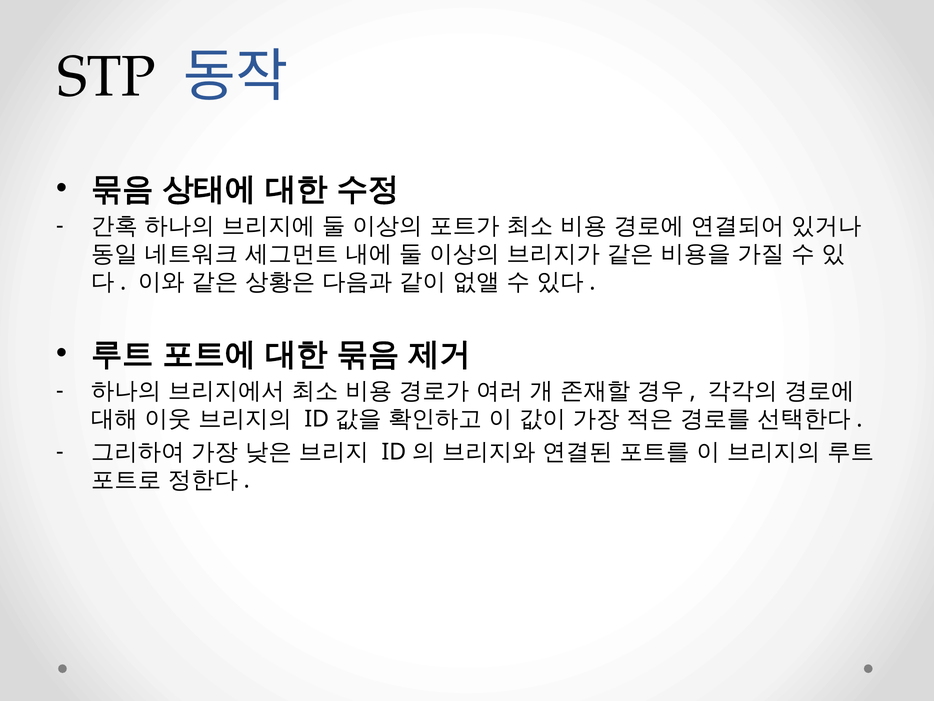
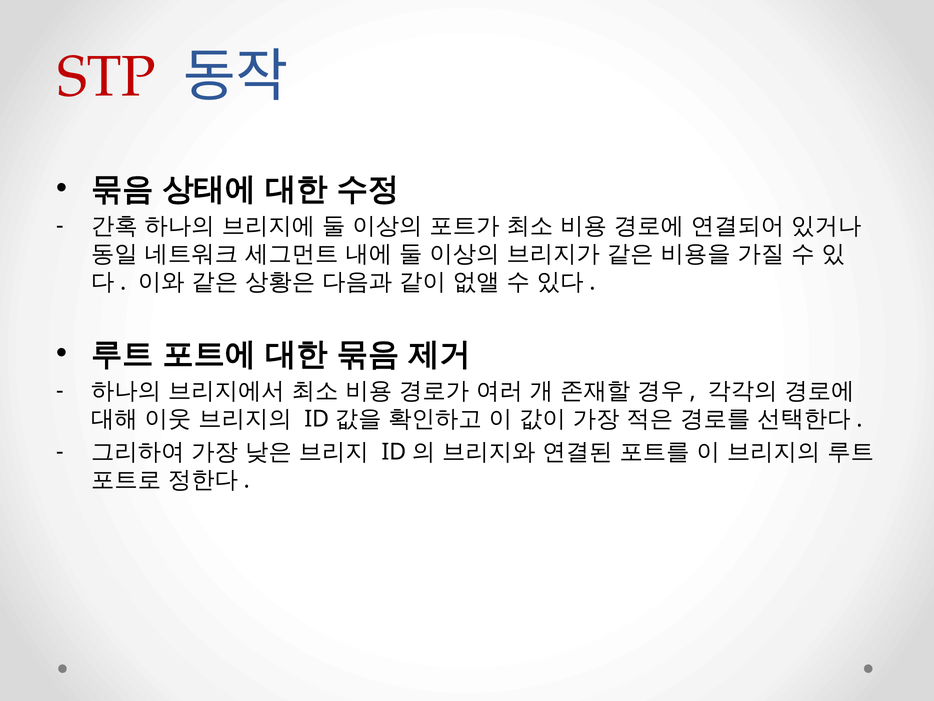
STP colour: black -> red (106, 77)
